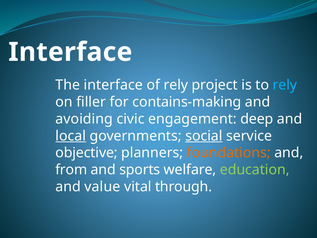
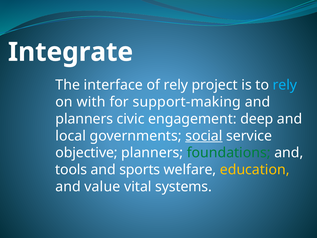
Interface: Interface -> Integrate (71, 52)
filler: filler -> with (91, 102)
contains-making: contains-making -> support-making (187, 102)
avoiding: avoiding -> planners (84, 119)
local underline: present -> none (71, 136)
foundations colour: orange -> green (229, 153)
from: from -> tools (71, 170)
education colour: light green -> yellow (255, 170)
through: through -> systems (184, 186)
